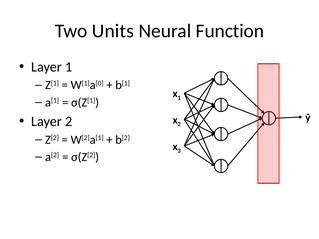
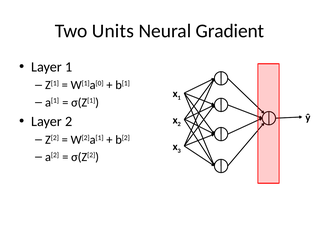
Function: Function -> Gradient (230, 31)
